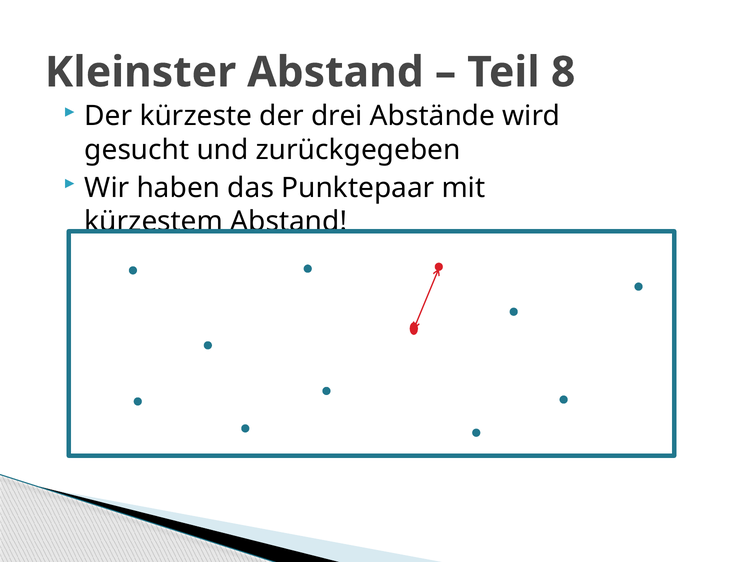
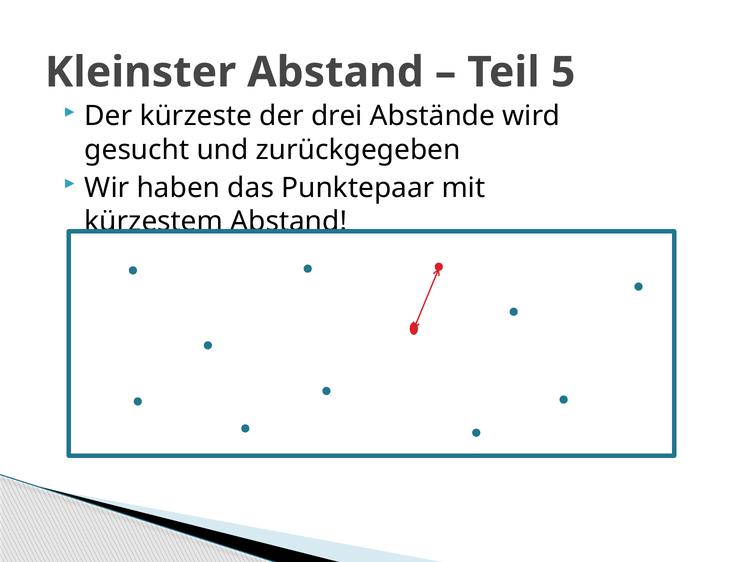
8: 8 -> 5 (563, 72)
